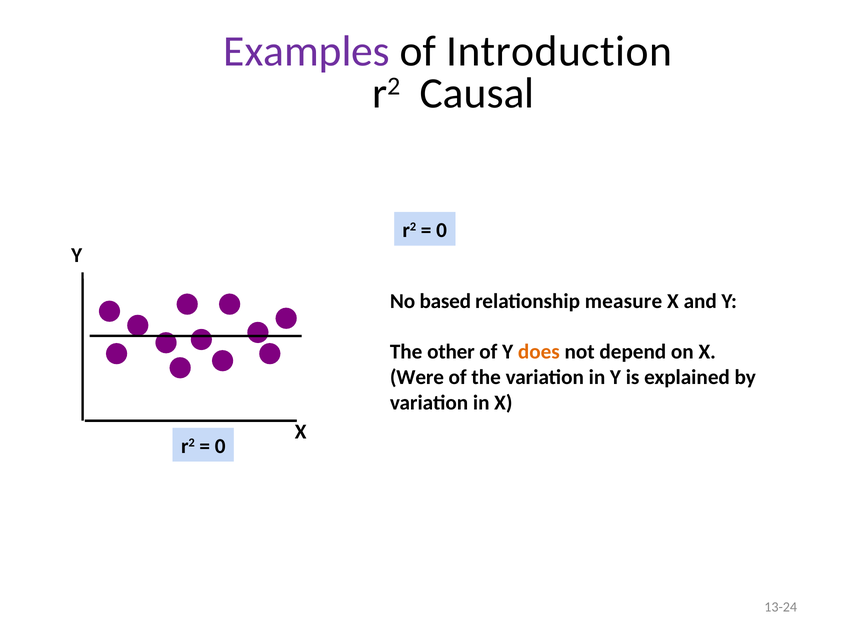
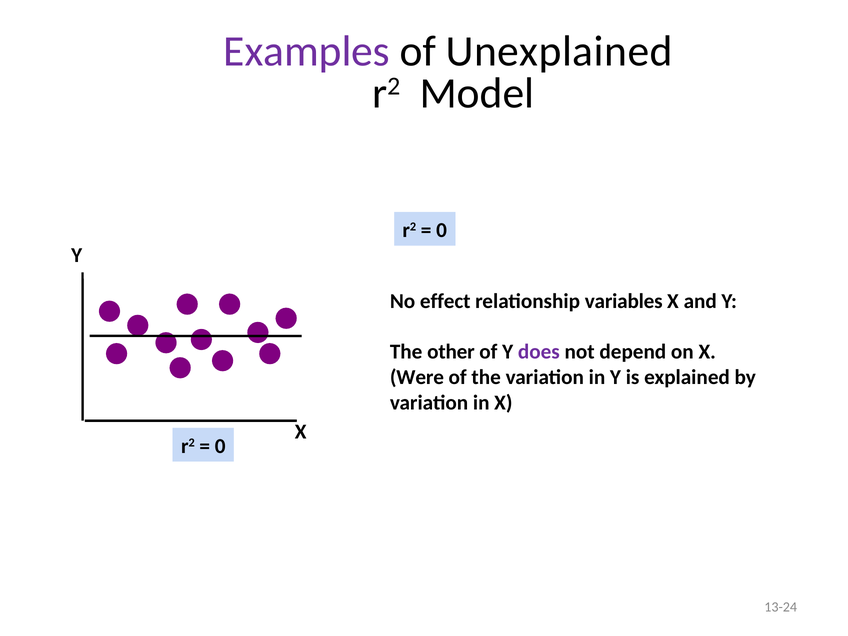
Introduction: Introduction -> Unexplained (559, 52)
Causal: Causal -> Model (477, 93)
based: based -> effect (445, 301)
measure: measure -> variables (624, 301)
does colour: orange -> purple (539, 352)
